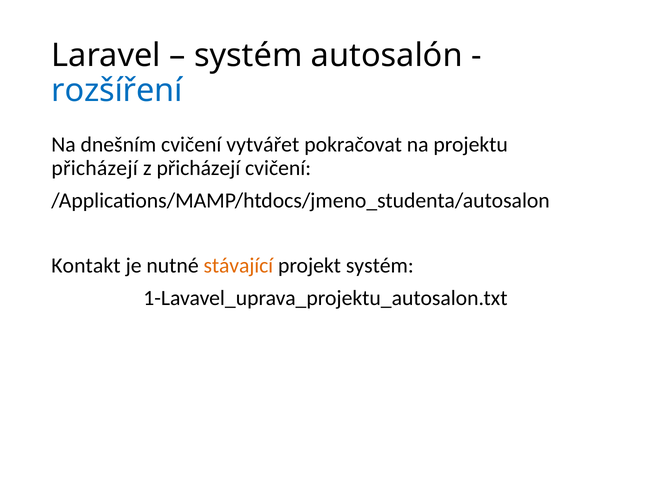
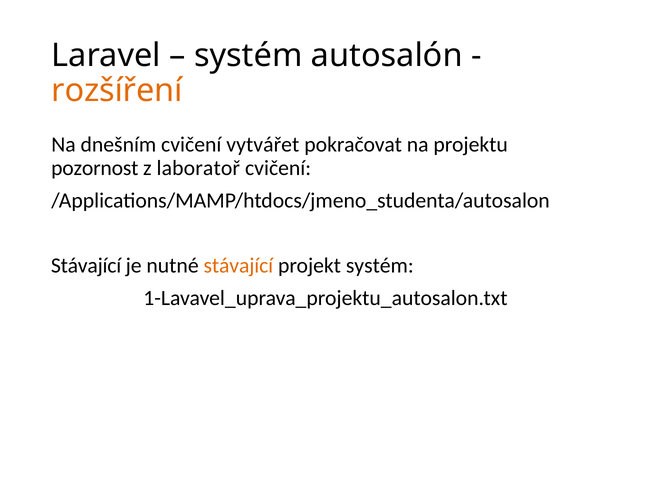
rozšíření colour: blue -> orange (117, 91)
přicházejí: přicházejí -> pozornost (95, 168)
z přicházejí: přicházejí -> laboratoř (198, 168)
Kontakt: Kontakt -> Stávající (86, 266)
